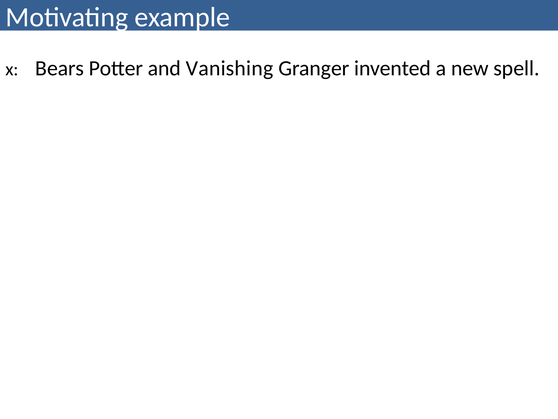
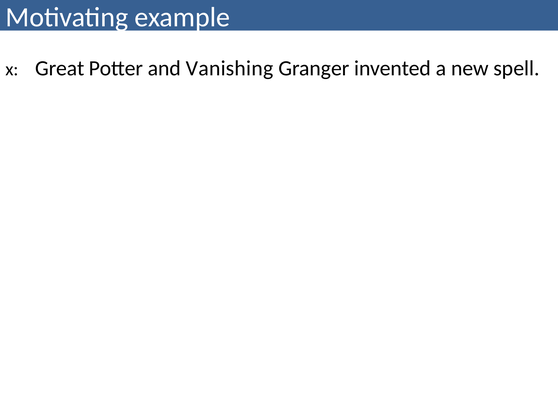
Bears: Bears -> Great (60, 68)
